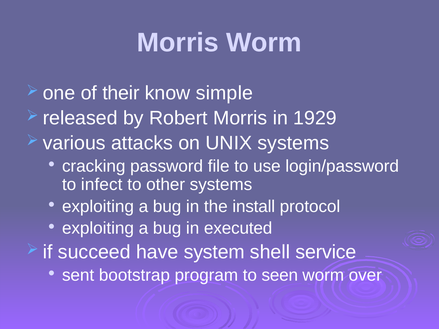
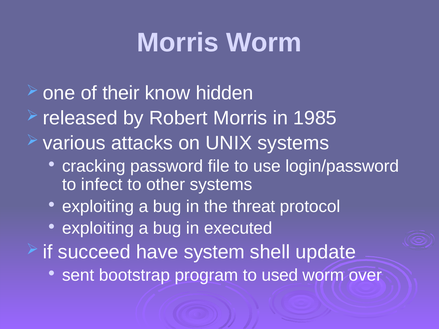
simple: simple -> hidden (225, 93)
1929: 1929 -> 1985 (315, 118)
install: install -> threat (254, 207)
service: service -> update (326, 252)
seen: seen -> used (280, 275)
